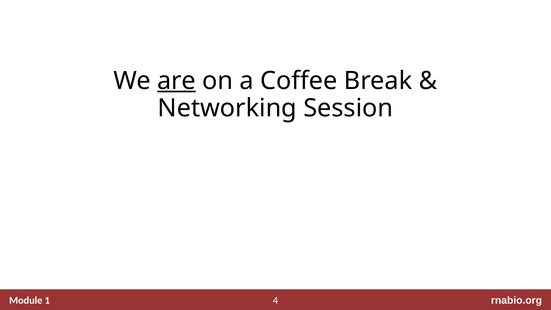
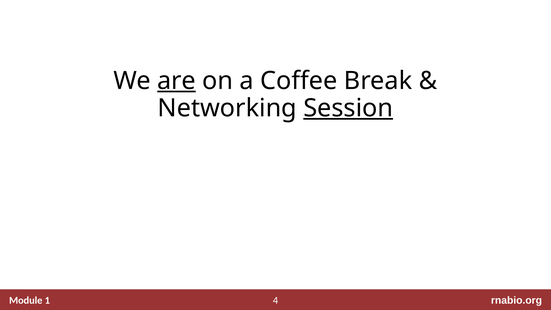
Session underline: none -> present (348, 108)
